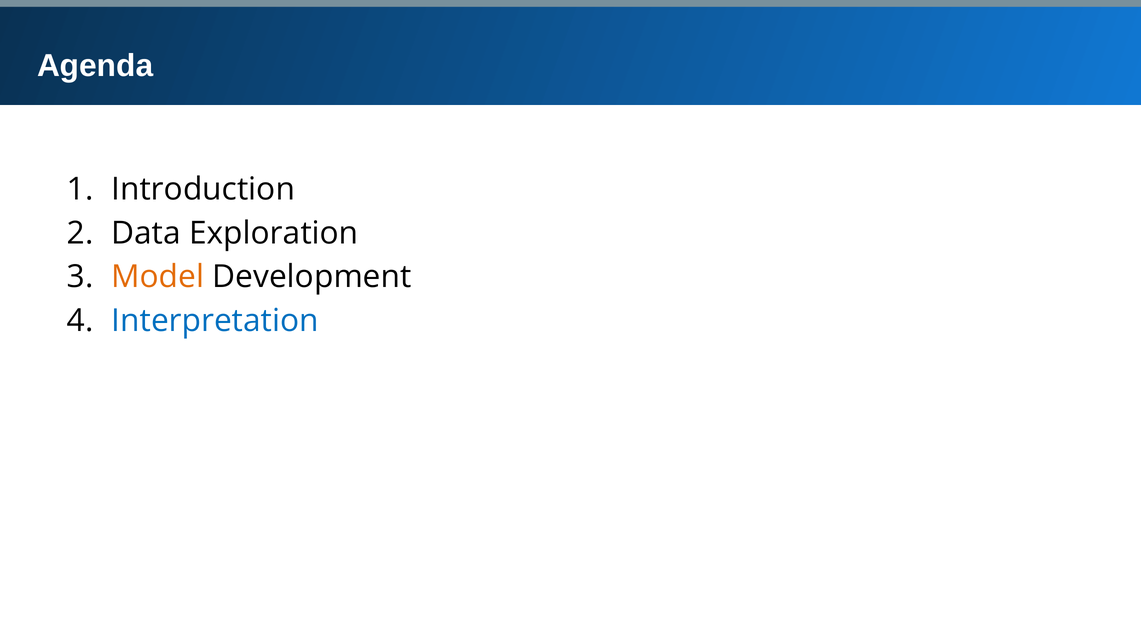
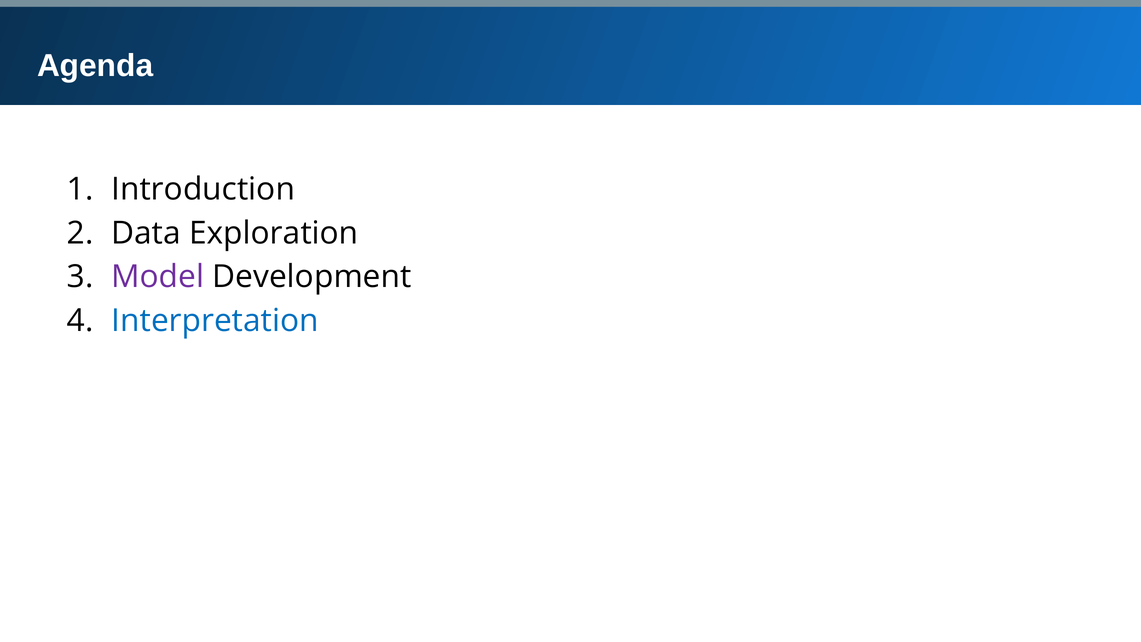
Model colour: orange -> purple (158, 277)
